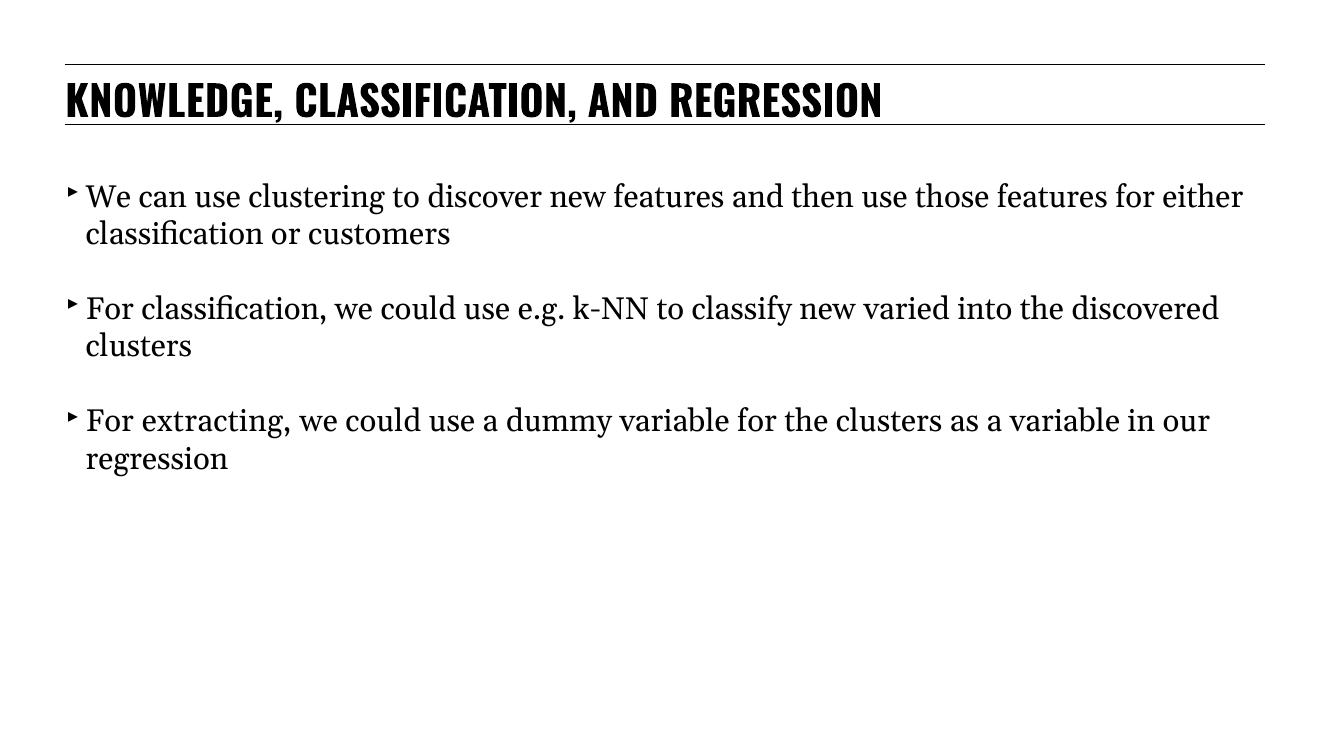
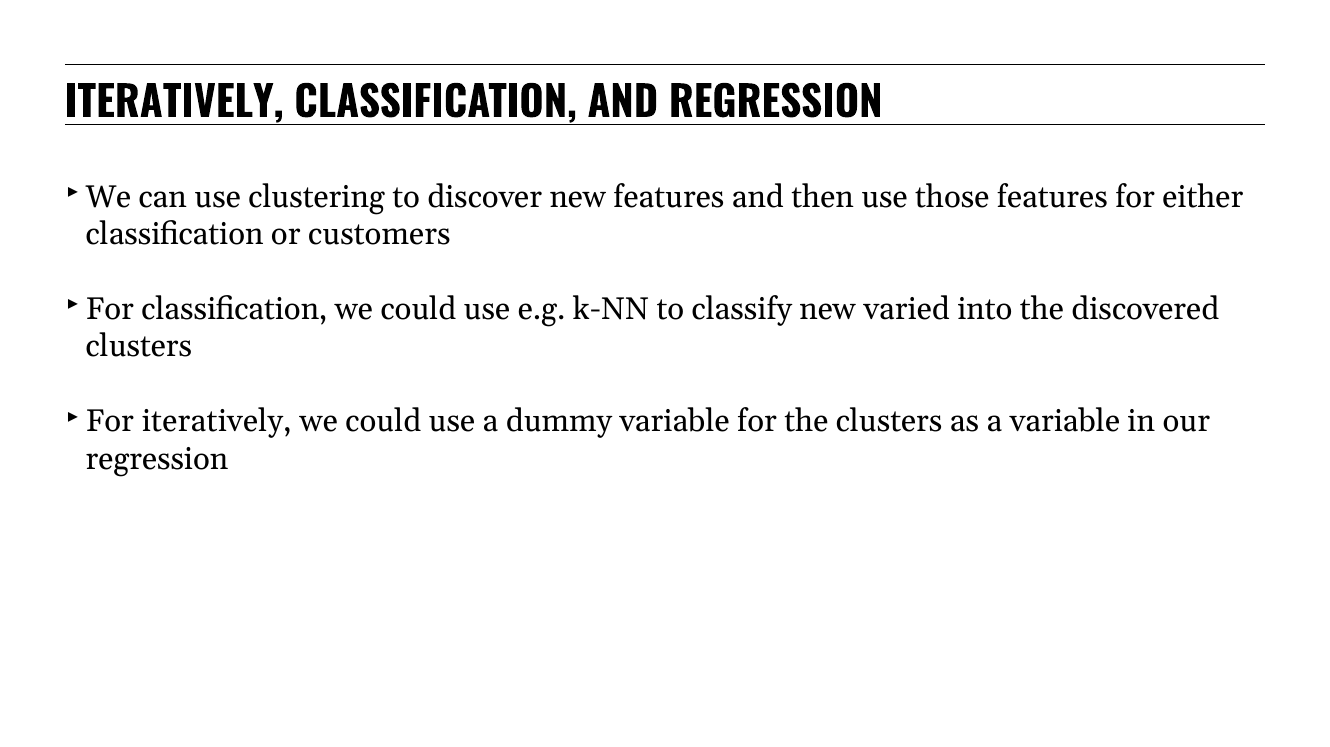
KNOWLEDGE: KNOWLEDGE -> ITERATIVELY (174, 103)
For extracting: extracting -> iteratively (217, 421)
